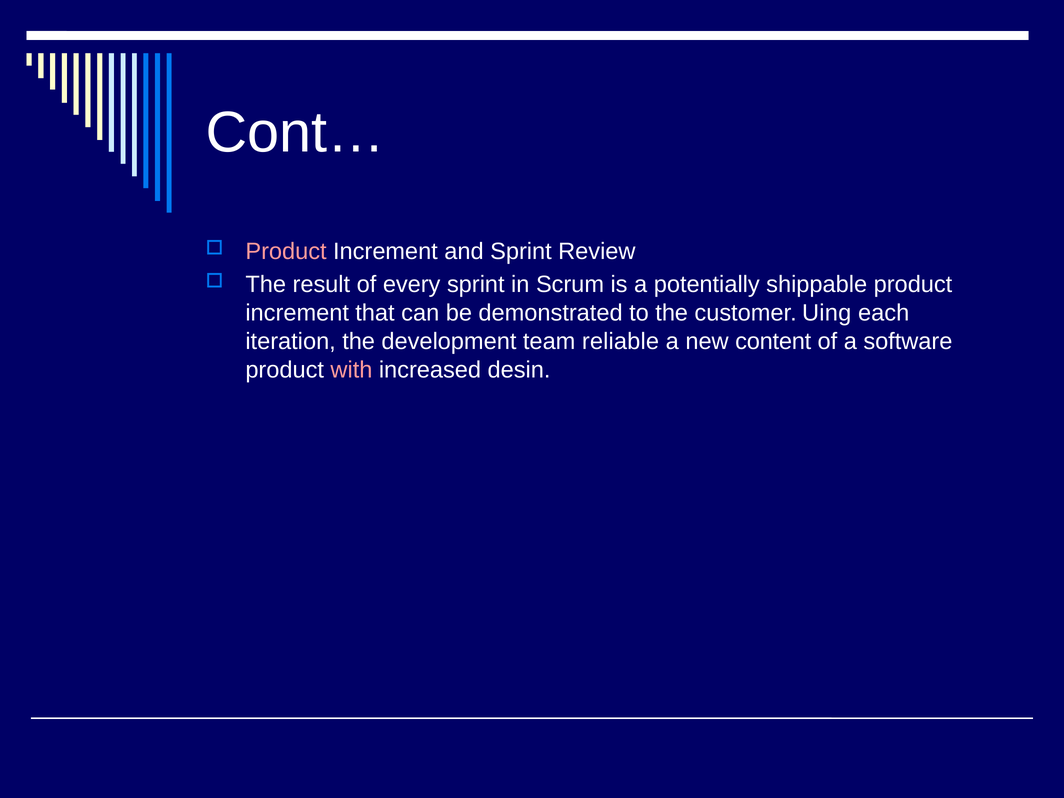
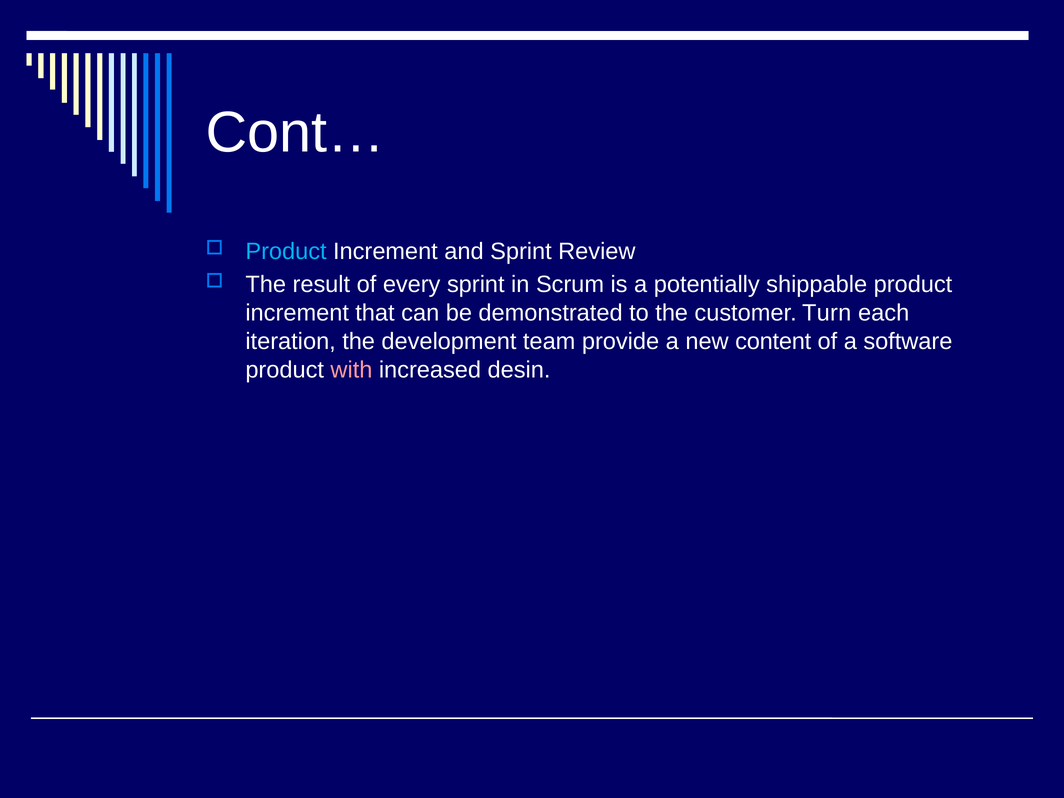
Product colour: pink -> light blue (286, 252)
Uing: Uing -> Turn (827, 313)
reliable: reliable -> provide (621, 341)
